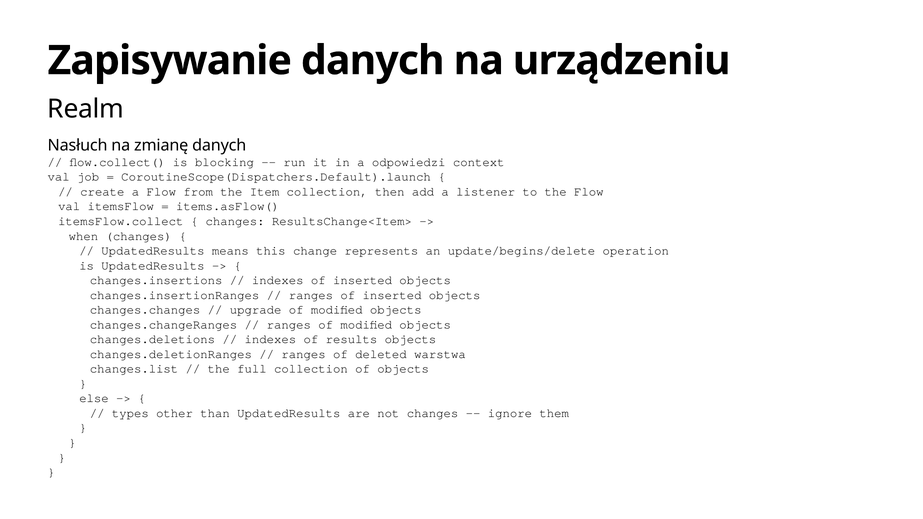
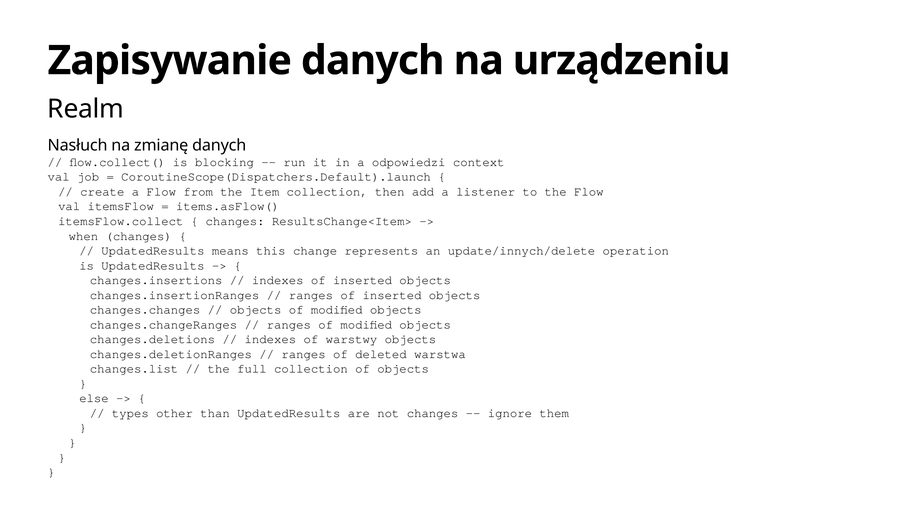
update/begins/delete: update/begins/delete -> update/innych/delete (522, 251)
upgrade: upgrade -> objects (256, 310)
results: results -> warstwy (351, 339)
